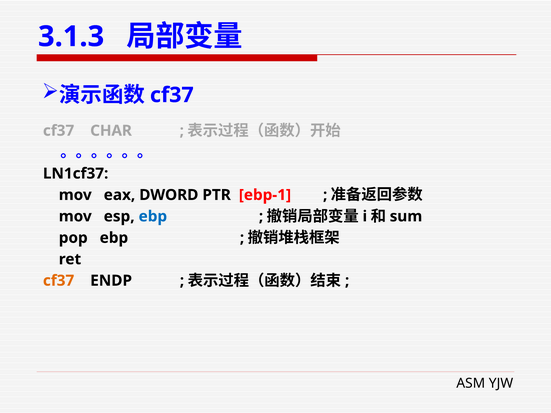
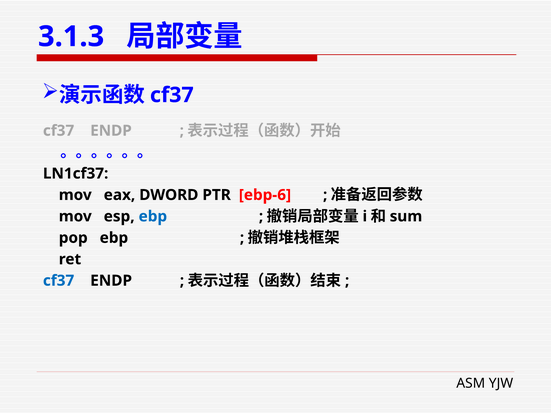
CHAR: CHAR -> ENDP (111, 131)
ebp-1: ebp-1 -> ebp-6 (265, 195)
cf37 colour: orange -> blue (59, 281)
